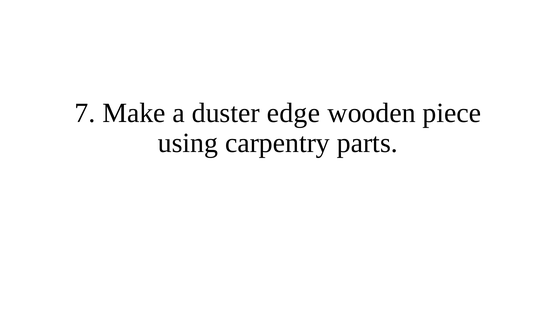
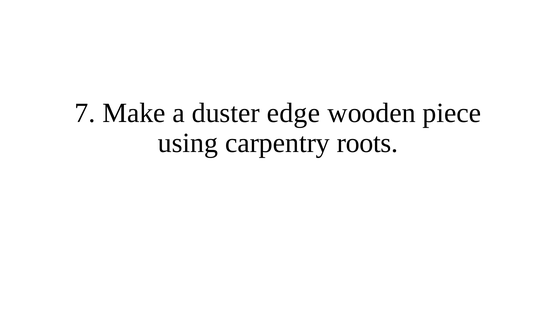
parts: parts -> roots (367, 143)
